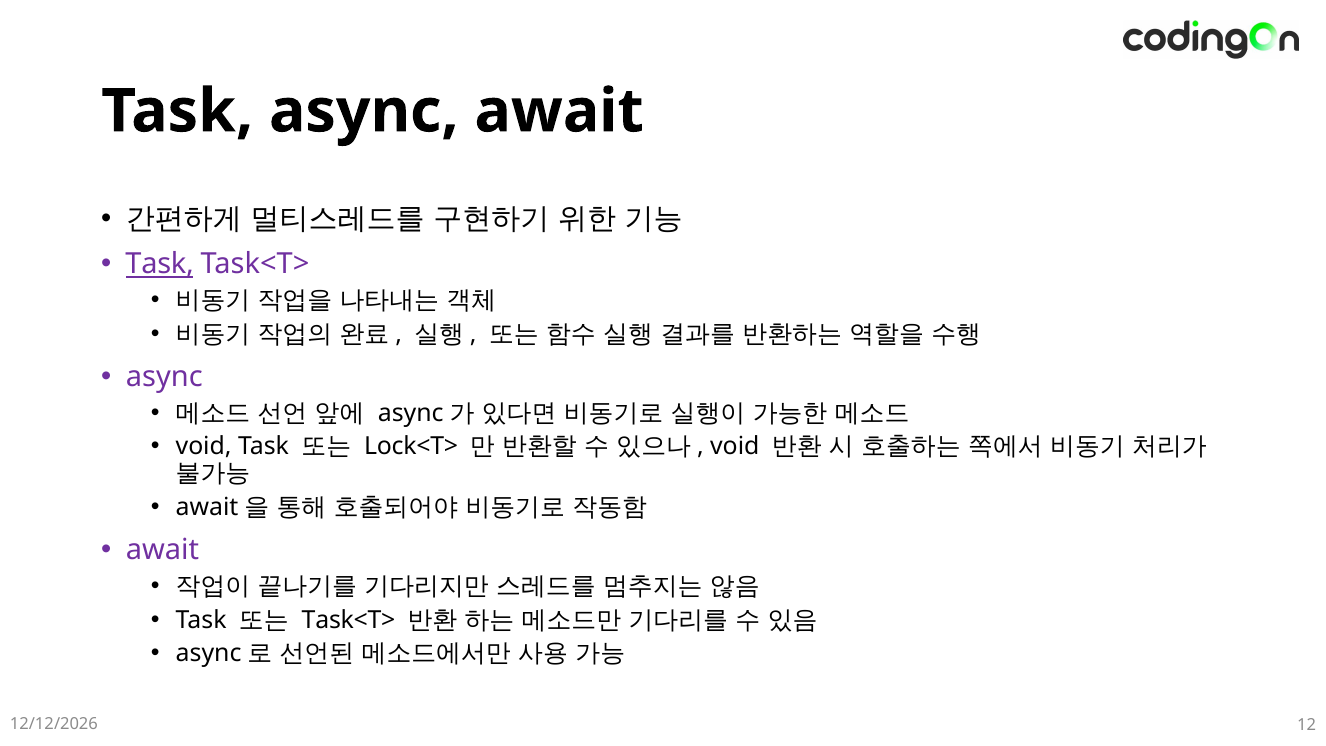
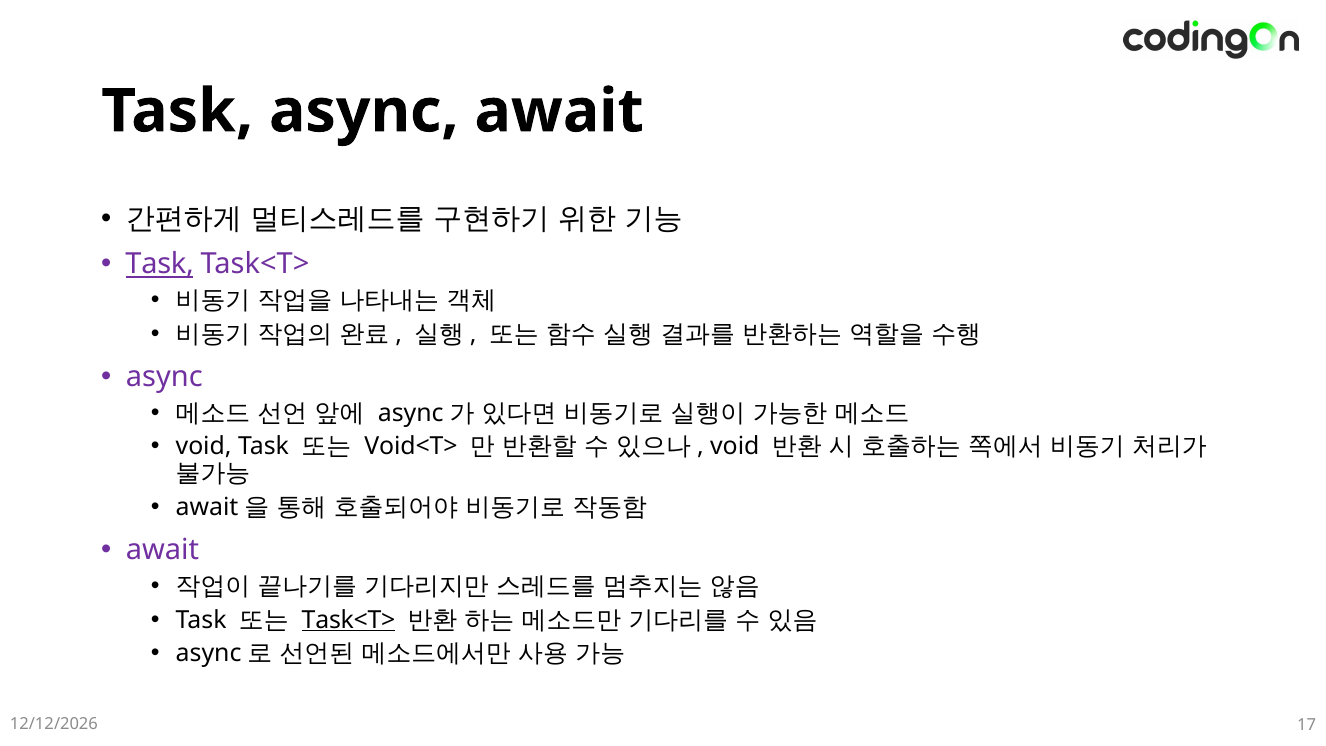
Lock<T>: Lock<T> -> Void<T> (411, 447)
Task<T> underline: none -> present (349, 620)
12: 12 -> 17 (1307, 725)
